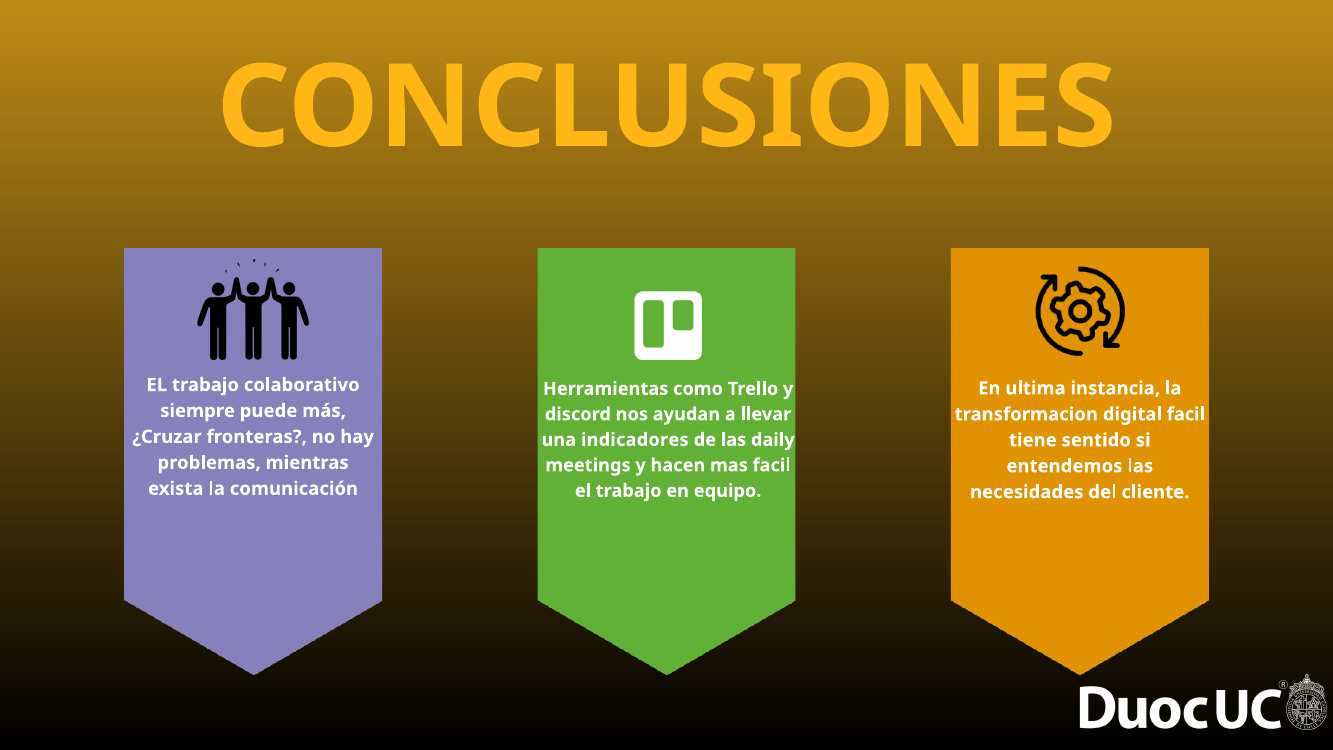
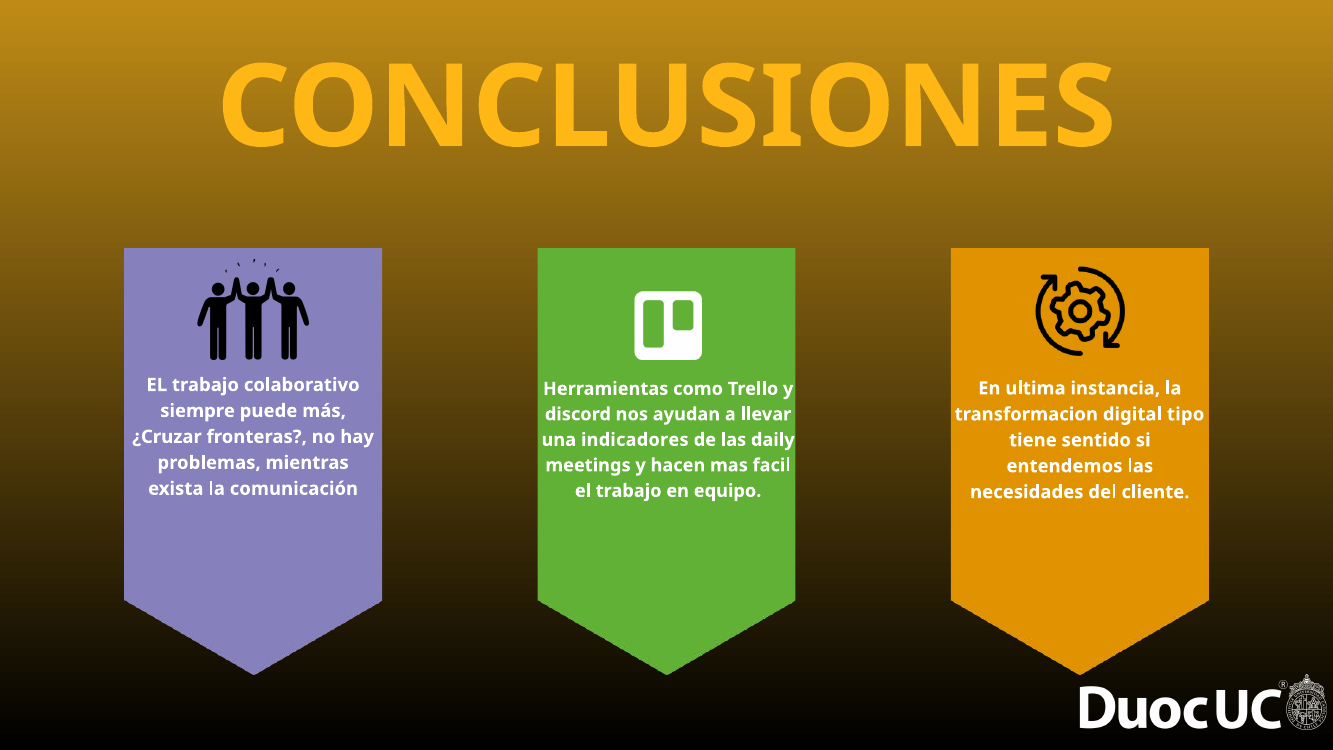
digital facil: facil -> tipo (1186, 414)
